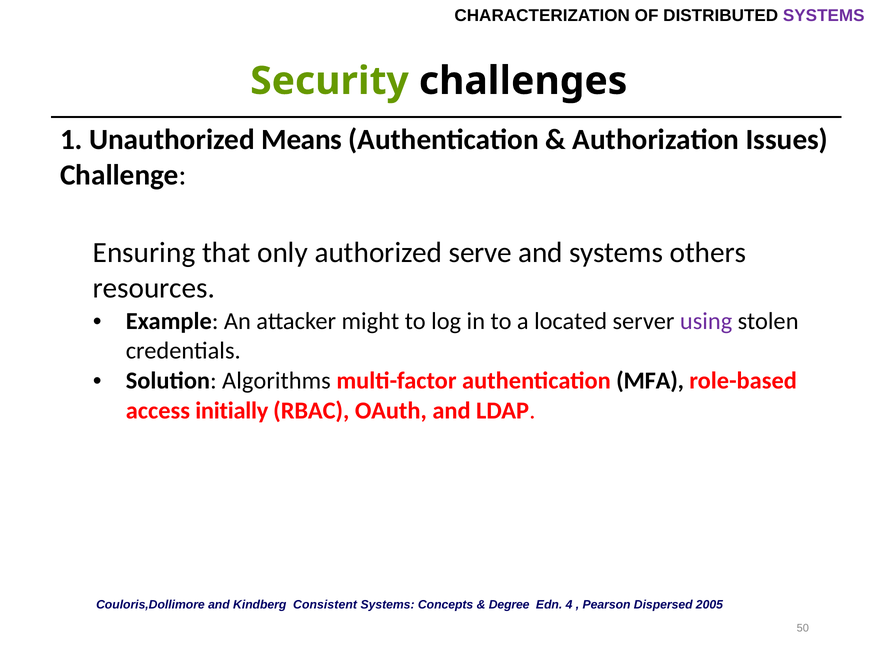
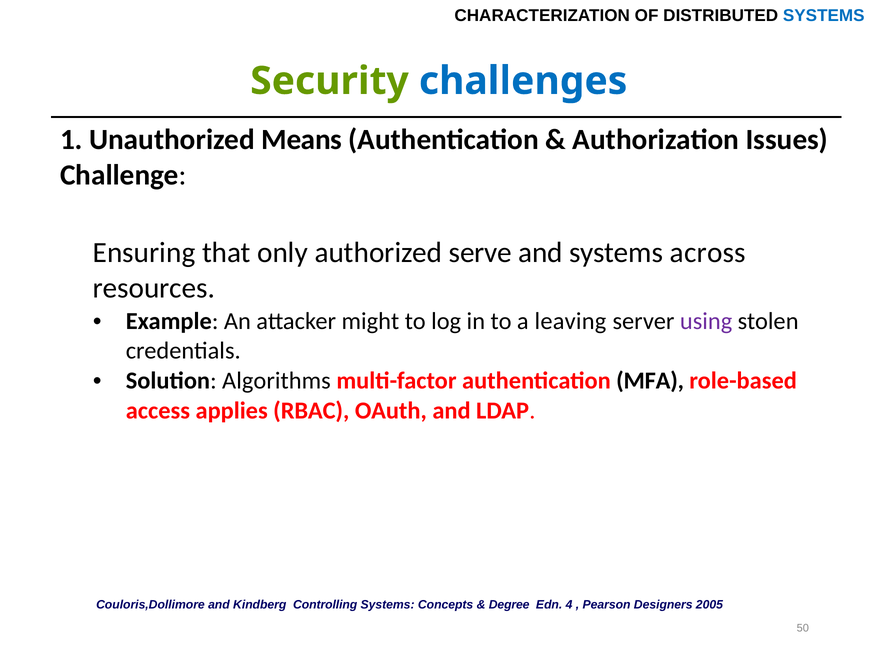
SYSTEMS colour: purple -> blue (824, 16)
challenges colour: black -> blue (523, 81)
others: others -> across (708, 253)
located: located -> leaving (570, 321)
initially: initially -> applies (232, 411)
Consistent: Consistent -> Controlling (325, 605)
Dispersed: Dispersed -> Designers (663, 605)
